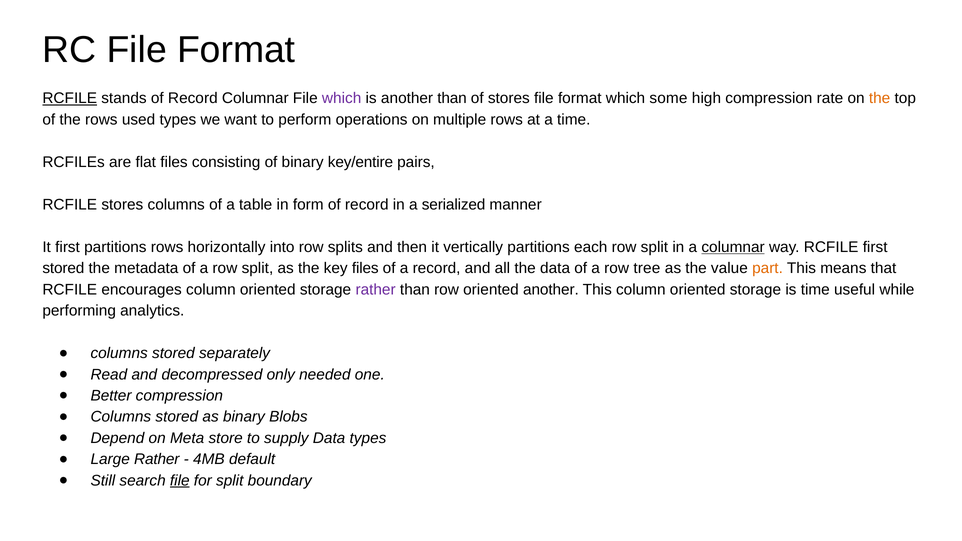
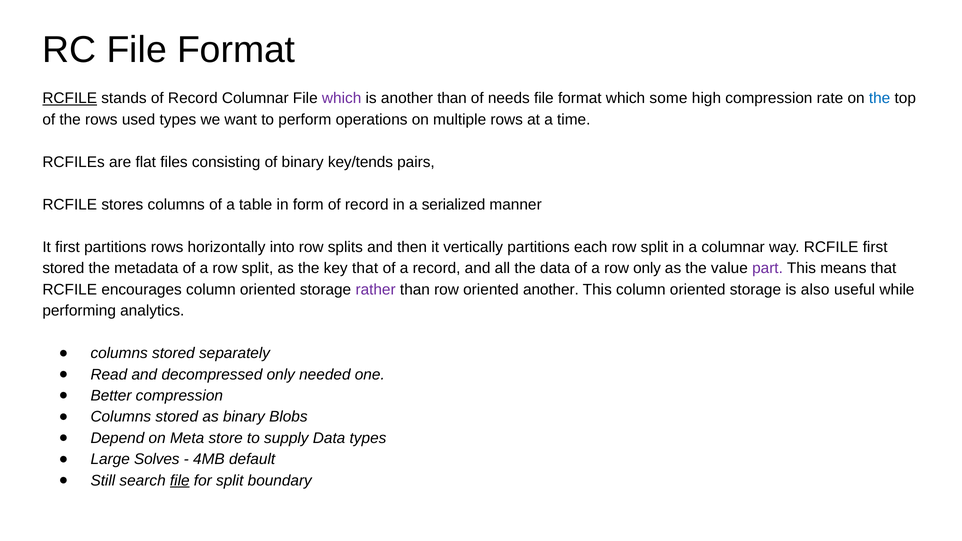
of stores: stores -> needs (509, 98)
the colour: orange -> blue (880, 98)
key/entire: key/entire -> key/tends (360, 162)
columnar underline: present -> none (733, 247)
key files: files -> that (365, 268)
row tree: tree -> only (647, 268)
part colour: orange -> purple (768, 268)
is time: time -> also (815, 290)
Large Rather: Rather -> Solves (157, 459)
